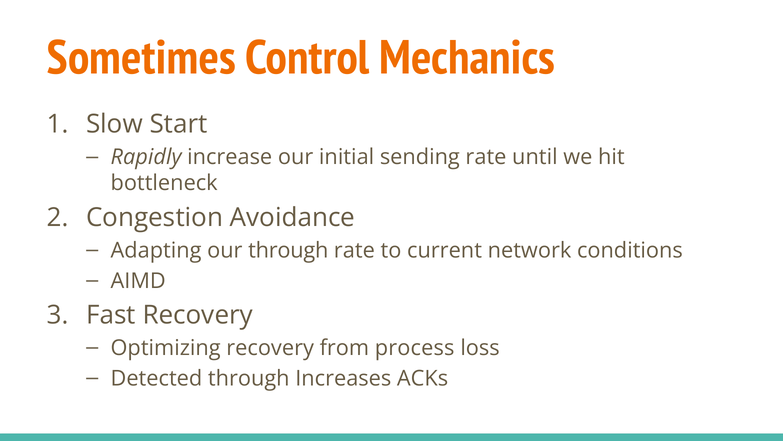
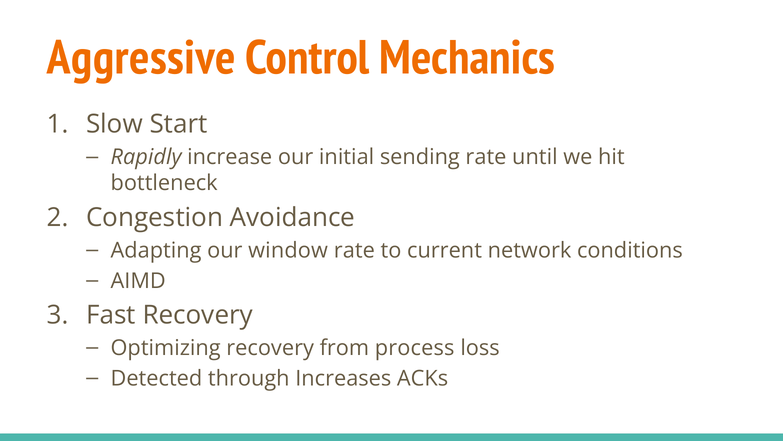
Sometimes: Sometimes -> Aggressive (141, 58)
our through: through -> window (288, 250)
